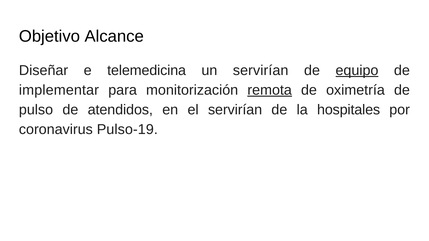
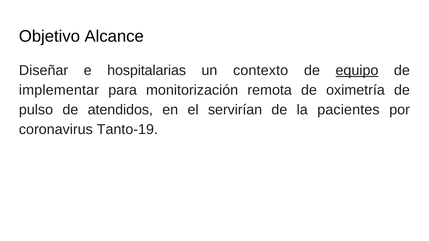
telemedicina: telemedicina -> hospitalarias (147, 71)
un servirían: servirían -> contexto (261, 71)
remota underline: present -> none (270, 90)
hospitales: hospitales -> pacientes (348, 110)
Pulso-19: Pulso-19 -> Tanto-19 (127, 130)
